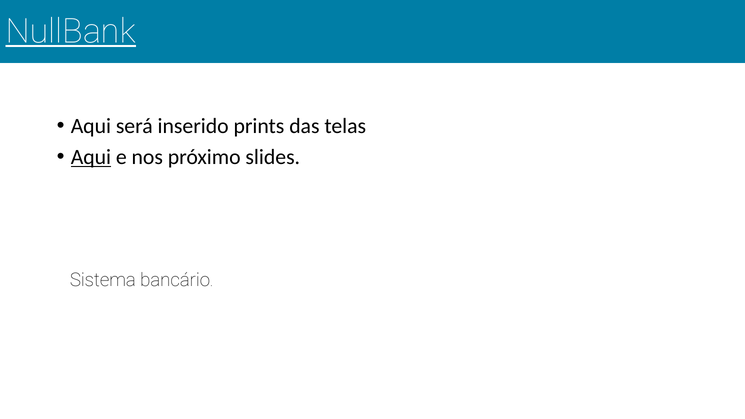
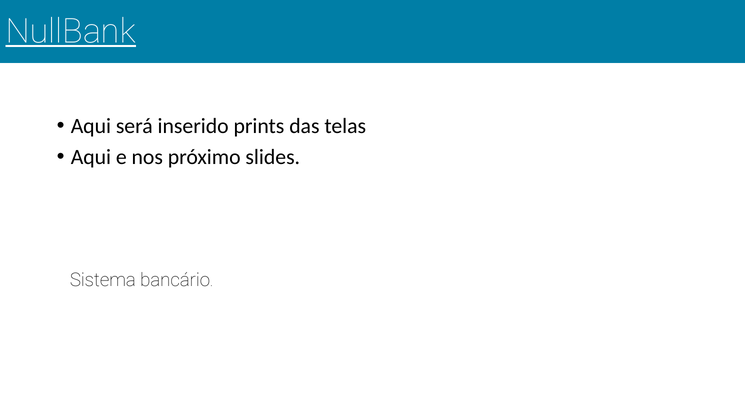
Aqui underline: present -> none (91, 157)
